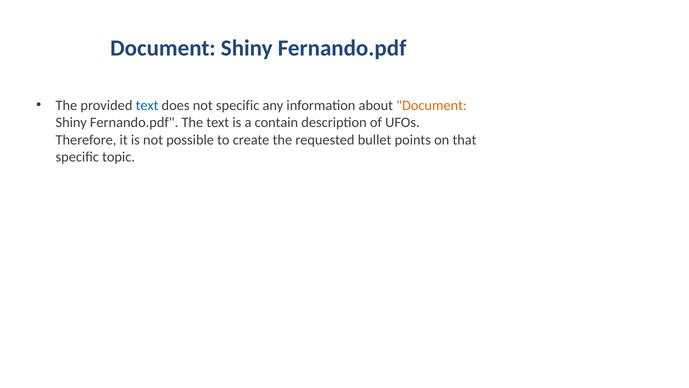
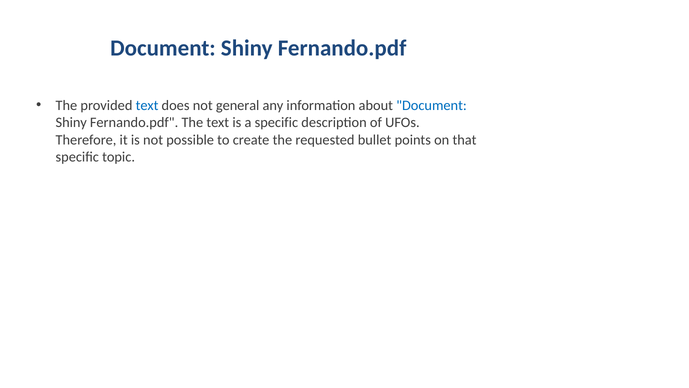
not specific: specific -> general (238, 105)
Document colour: orange -> blue (432, 105)
a contain: contain -> specific (276, 122)
